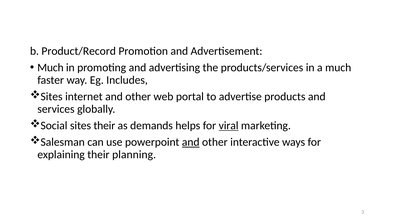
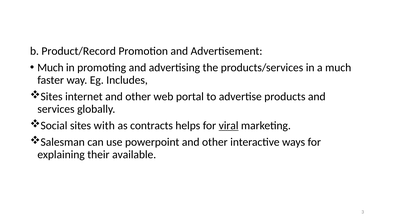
sites their: their -> with (104, 125)
demands: demands -> contracts (152, 125)
and underline: present -> none (191, 142)
planning: planning -> available (134, 154)
